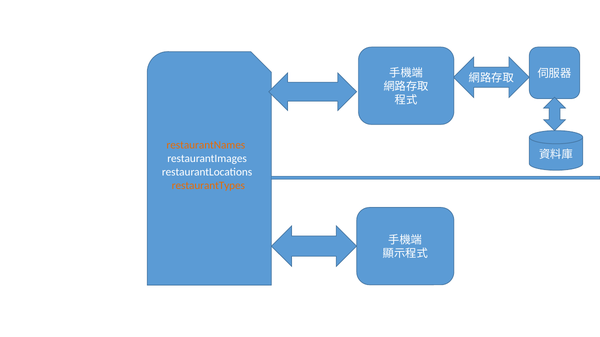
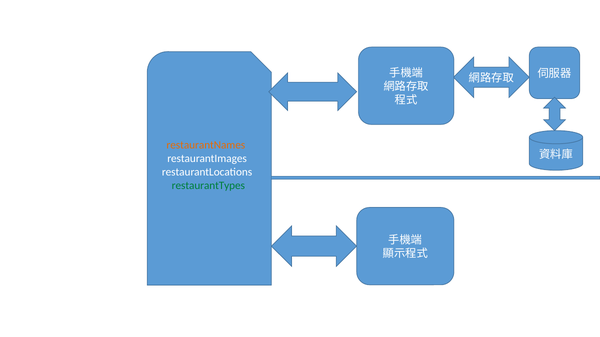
restaurantTypes colour: orange -> green (208, 186)
